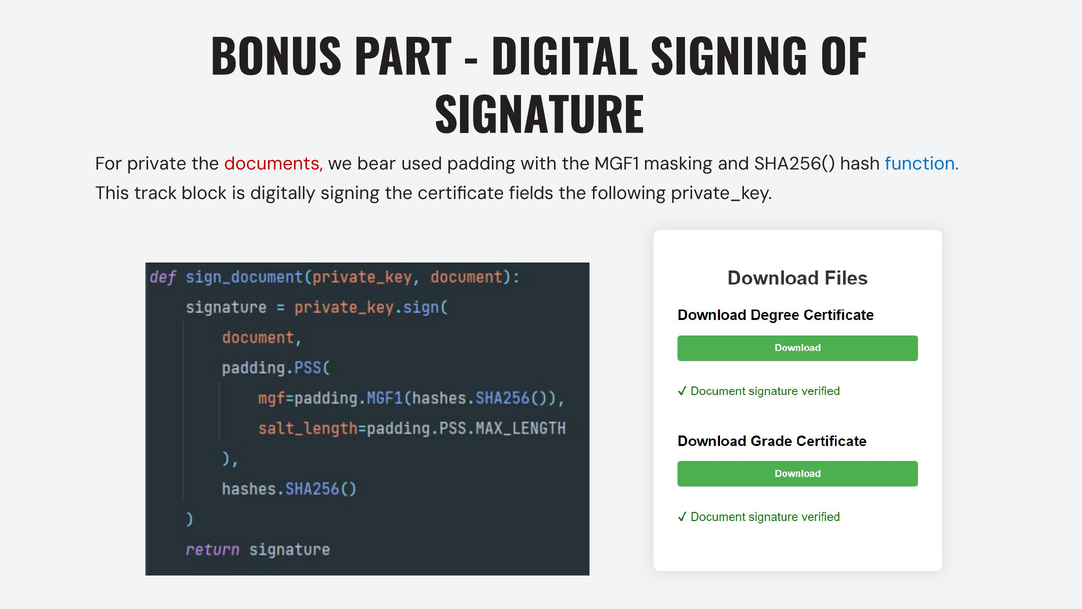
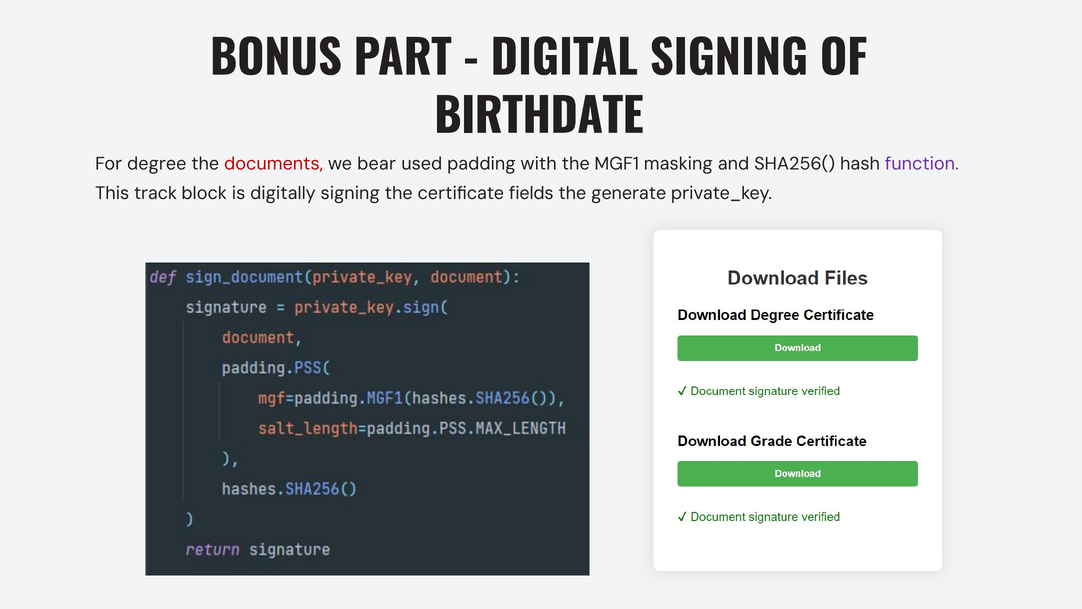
SIGNATURE: SIGNATURE -> BIRTHDATE (539, 117)
private: private -> degree (157, 164)
function colour: blue -> purple (922, 164)
following: following -> generate (629, 193)
